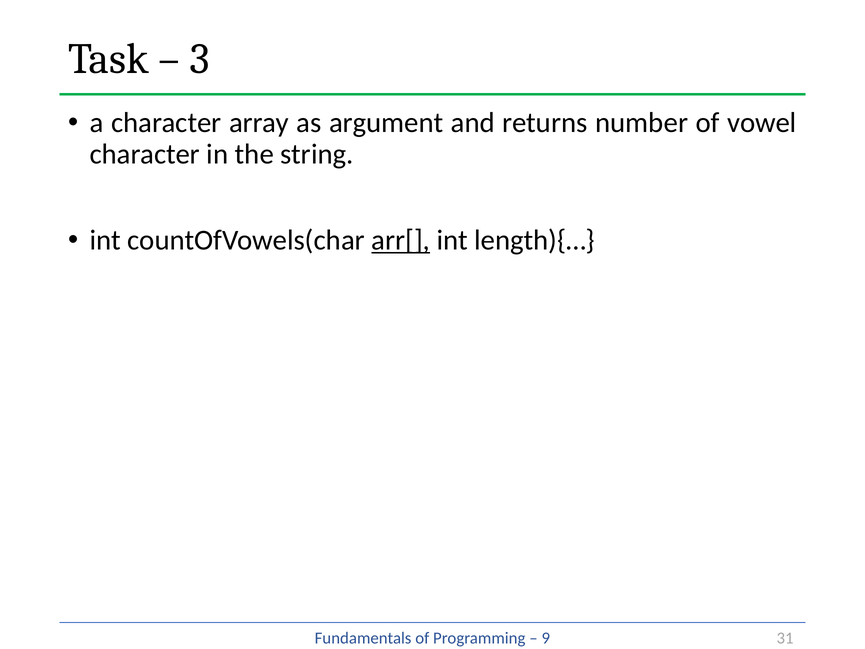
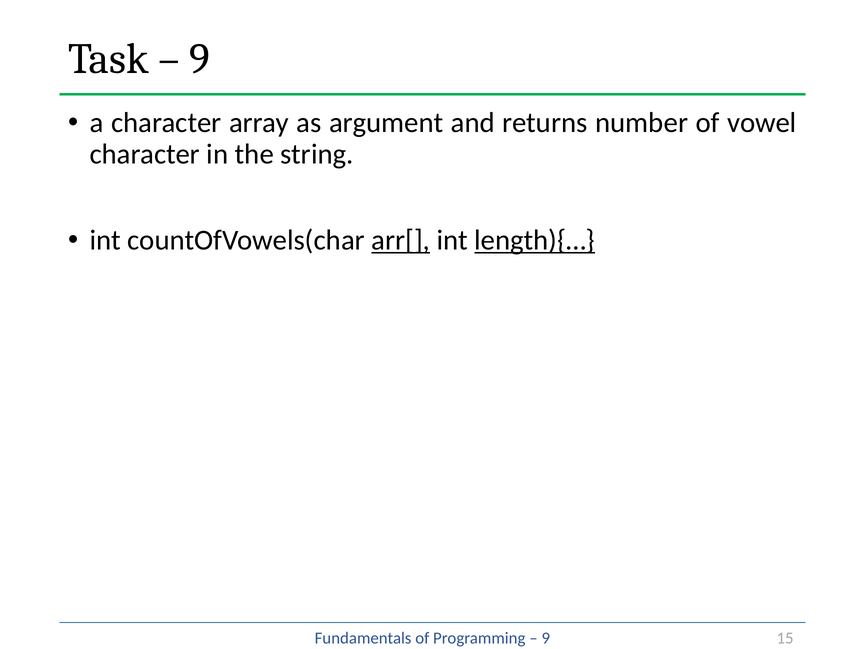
3: 3 -> 9 (200, 59)
length){… underline: none -> present (535, 240)
31: 31 -> 15 (785, 638)
